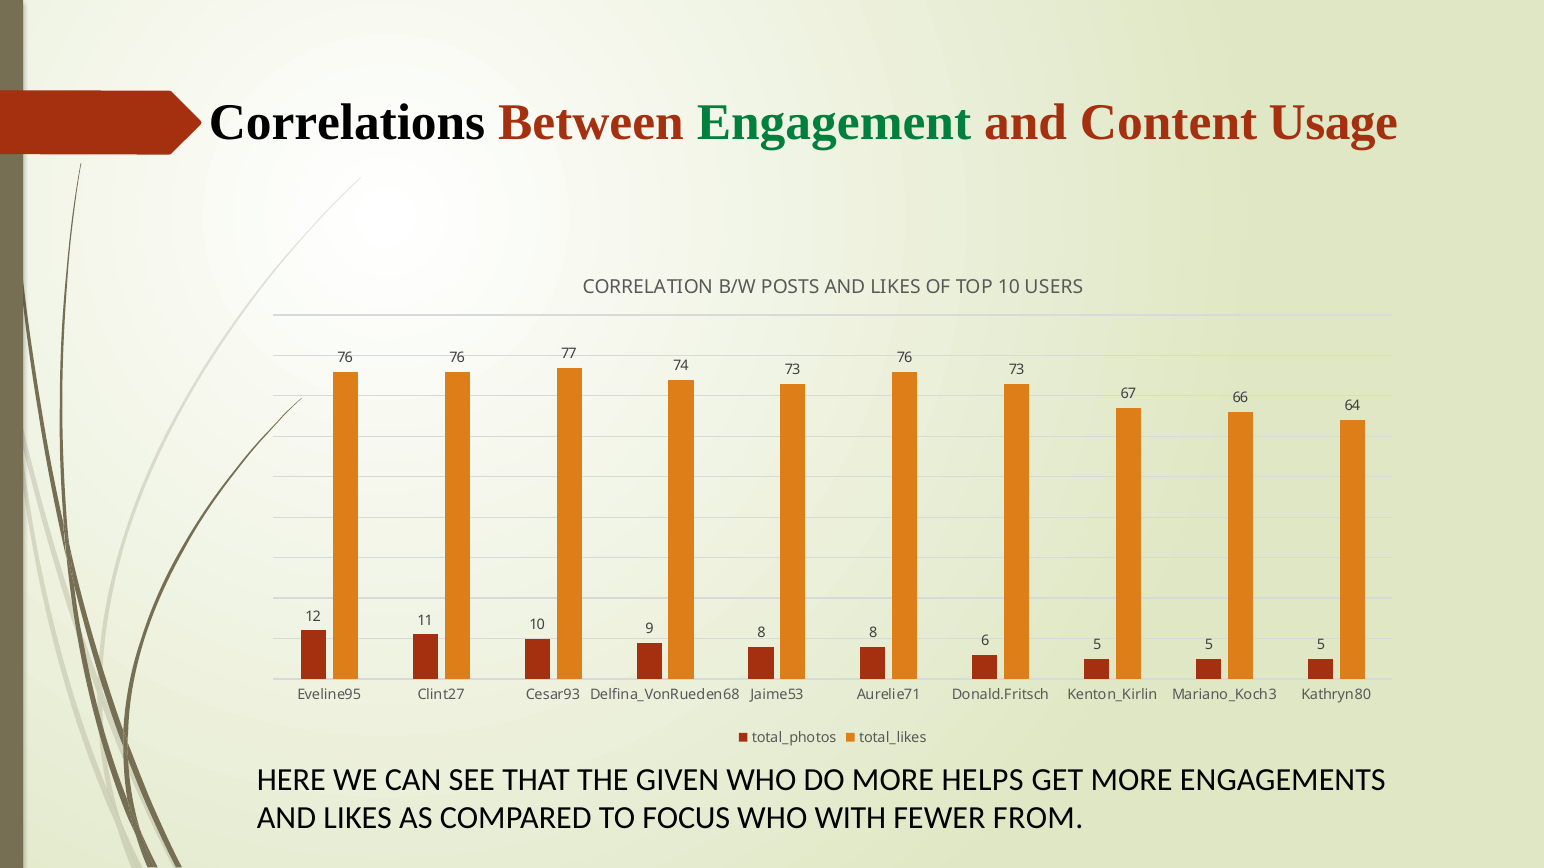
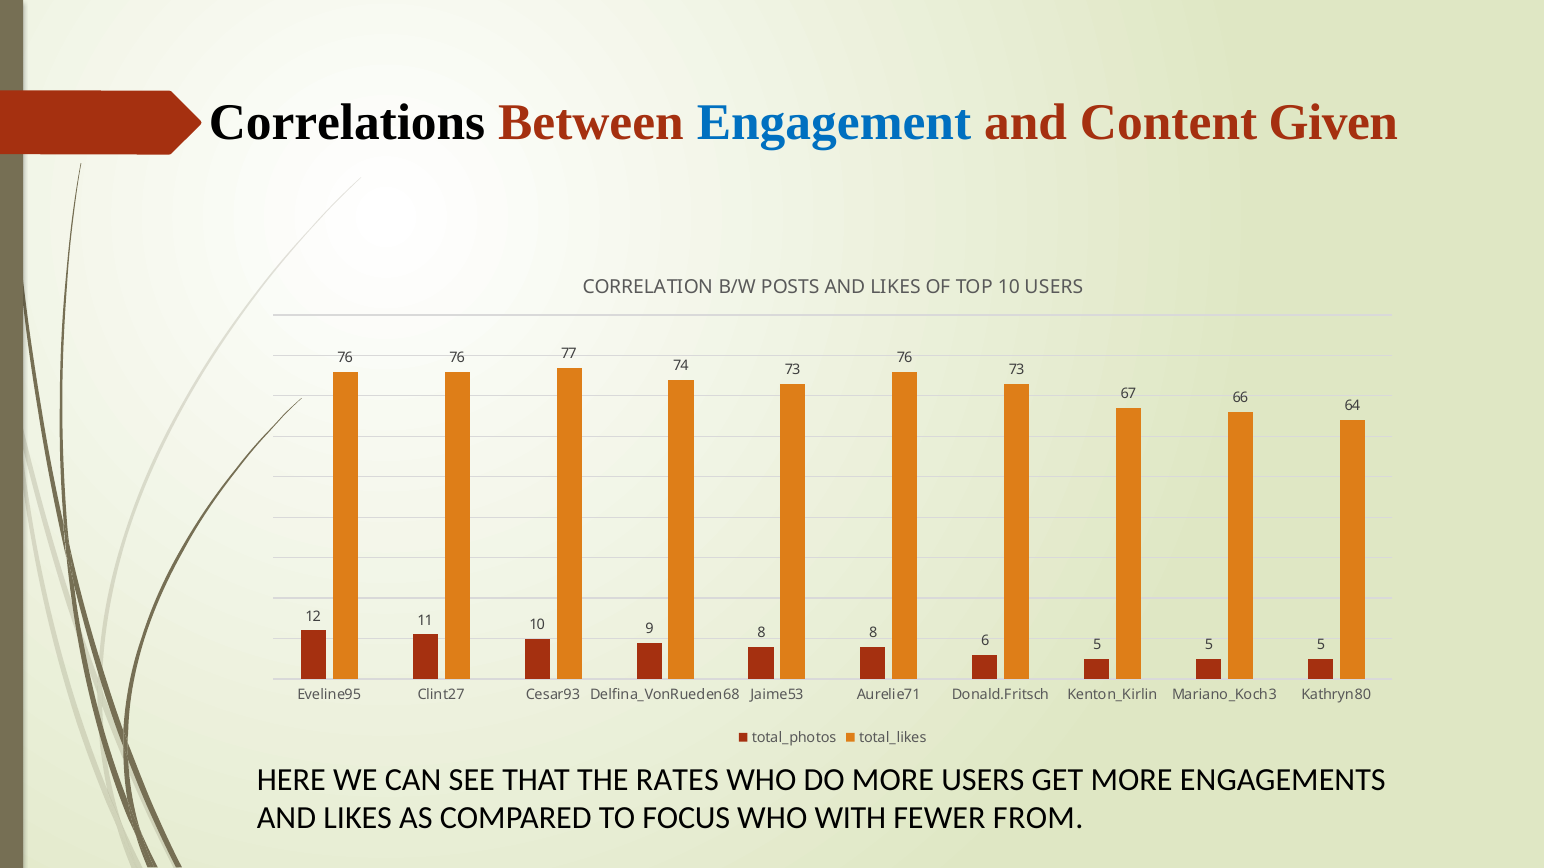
Engagement colour: green -> blue (834, 122)
Usage: Usage -> Given (1333, 122)
GIVEN: GIVEN -> RATES (677, 780)
MORE HELPS: HELPS -> USERS (983, 780)
